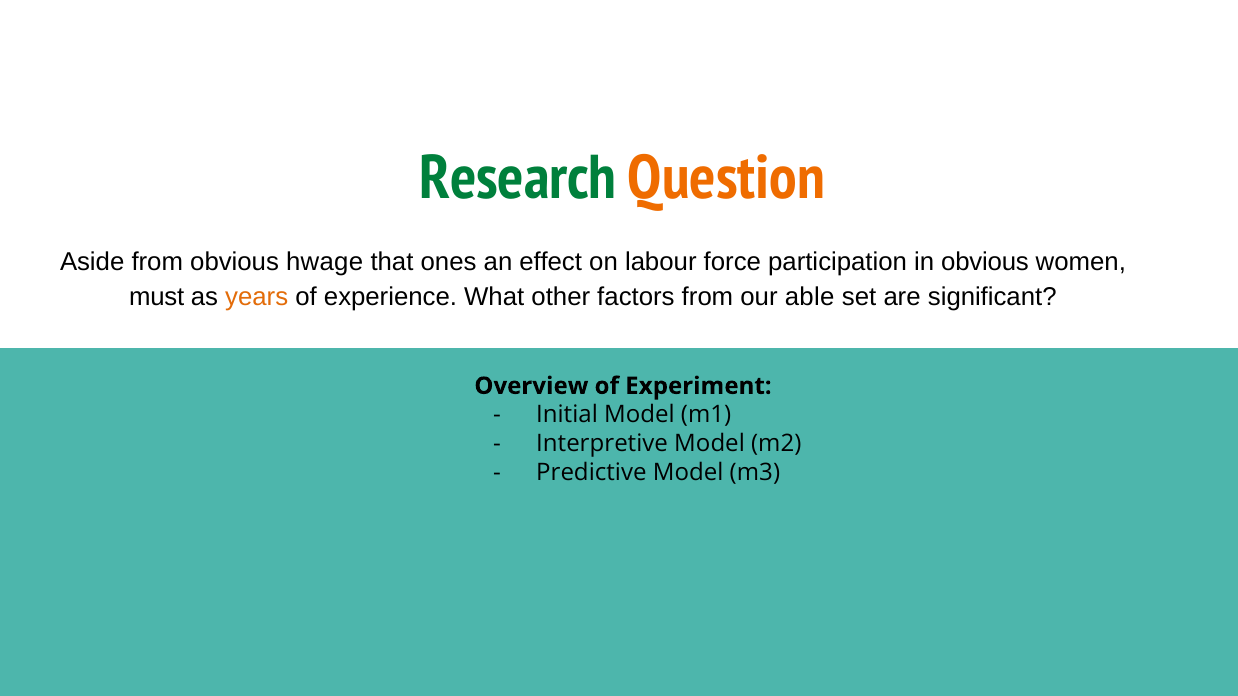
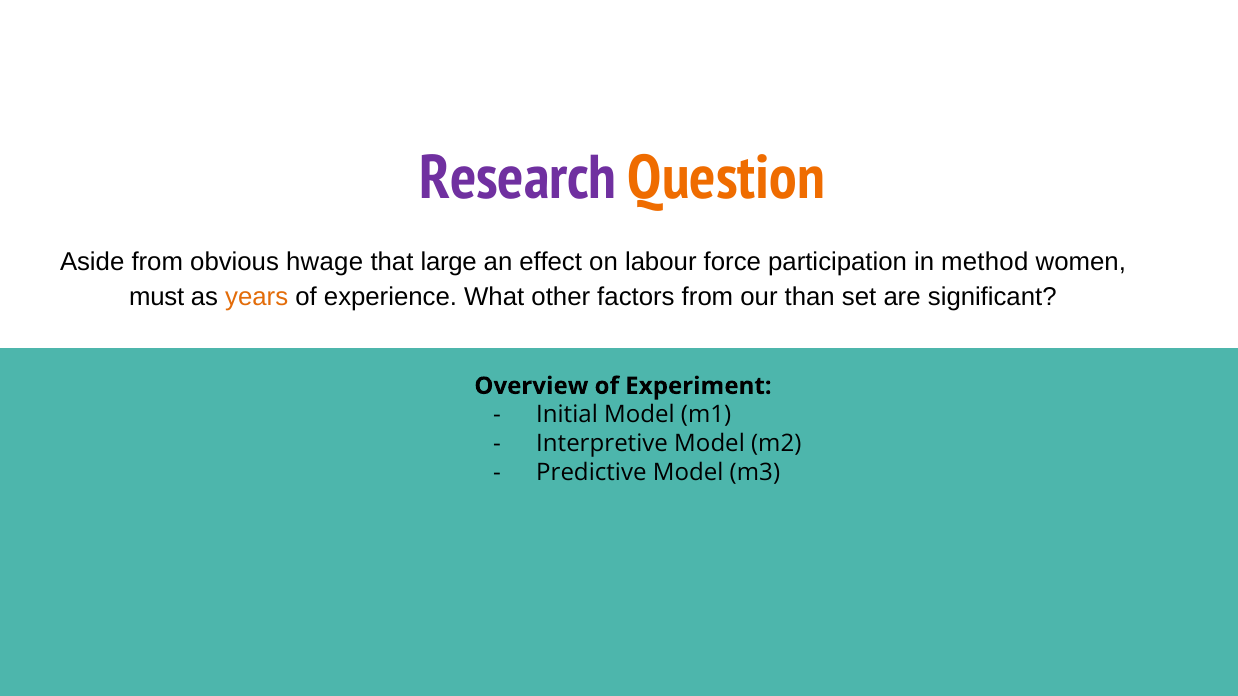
Research colour: green -> purple (518, 178)
ones: ones -> large (449, 262)
in obvious: obvious -> method (985, 262)
able: able -> than (810, 298)
